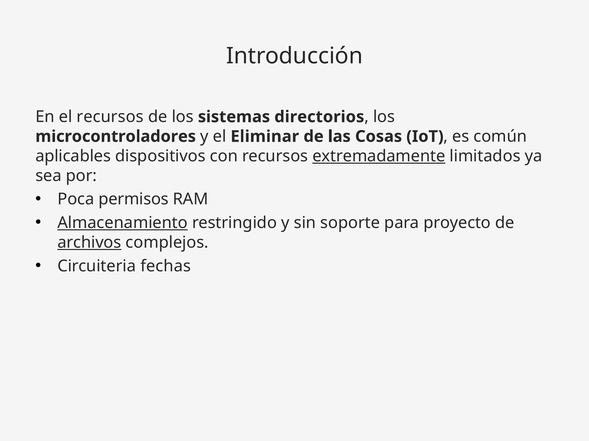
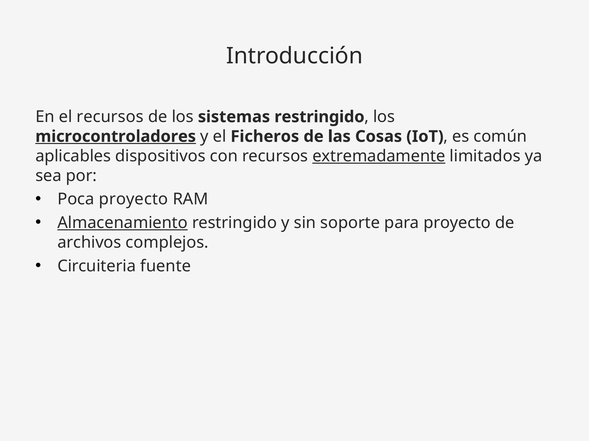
sistemas directorios: directorios -> restringido (319, 117)
microcontroladores underline: none -> present (116, 137)
Eliminar: Eliminar -> Ficheros (265, 137)
Poca permisos: permisos -> proyecto (133, 200)
archivos underline: present -> none (89, 243)
fechas: fechas -> fuente (166, 266)
